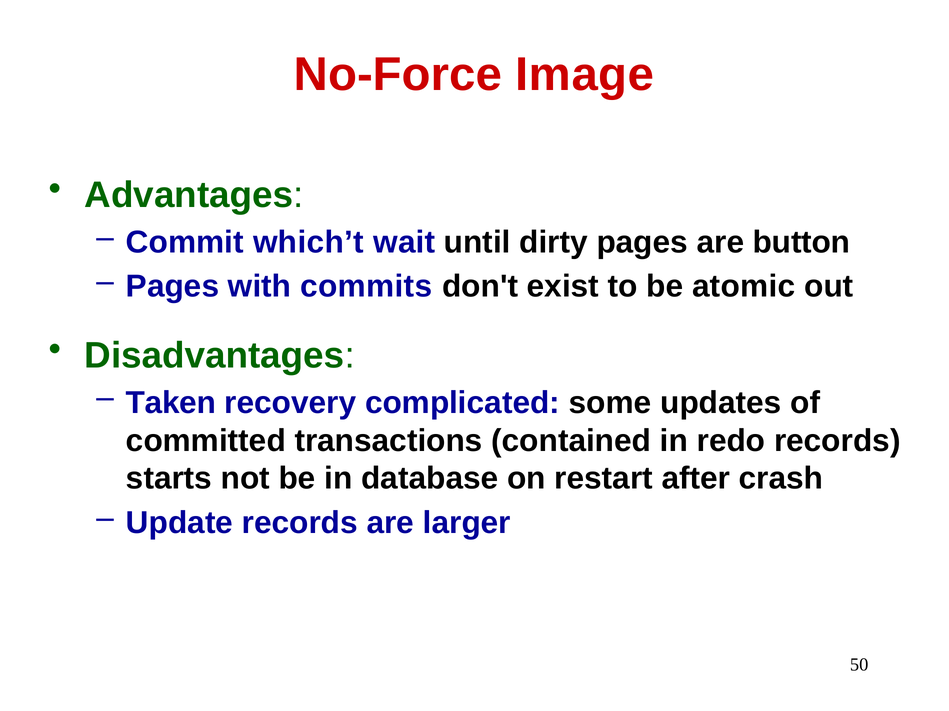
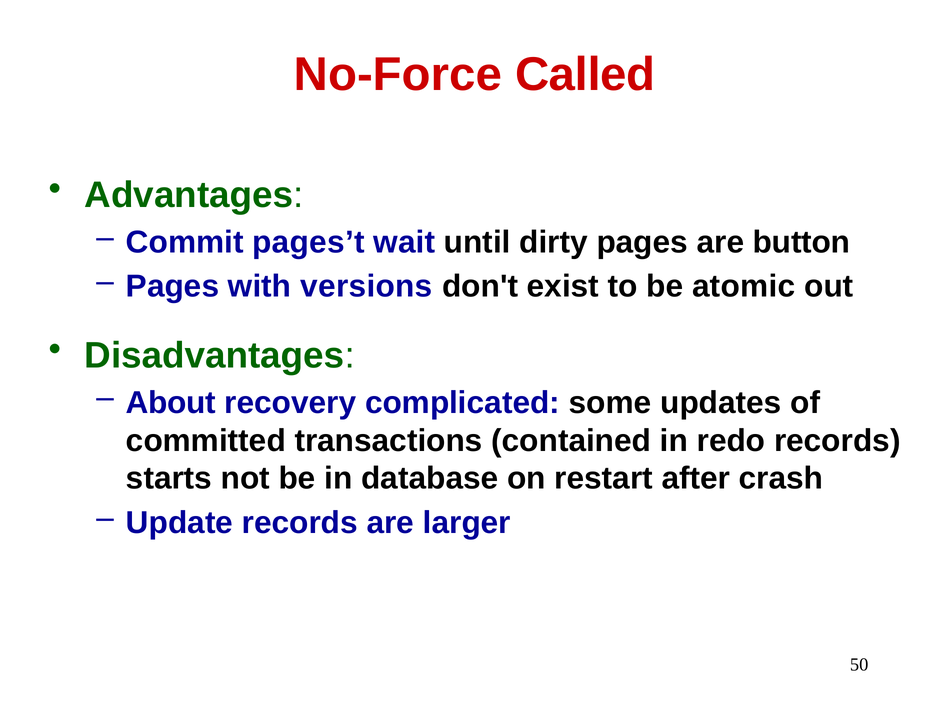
Image: Image -> Called (585, 74)
which’t: which’t -> pages’t (308, 243)
commits: commits -> versions (366, 287)
Taken: Taken -> About (171, 403)
